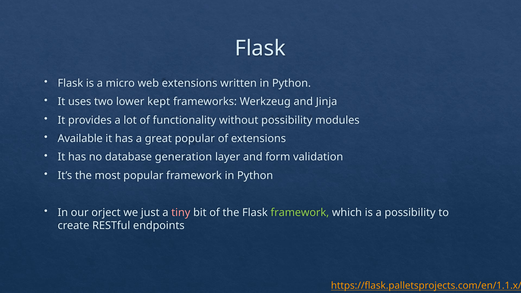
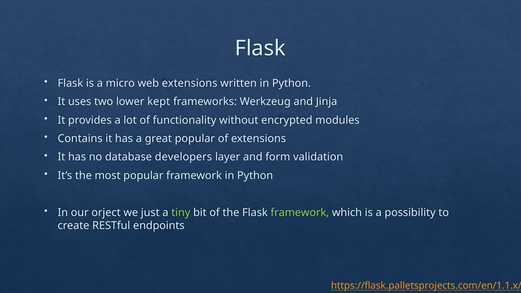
without possibility: possibility -> encrypted (287, 120)
Available: Available -> Contains (80, 139)
generation: generation -> developers (183, 157)
tiny colour: pink -> light green (181, 212)
